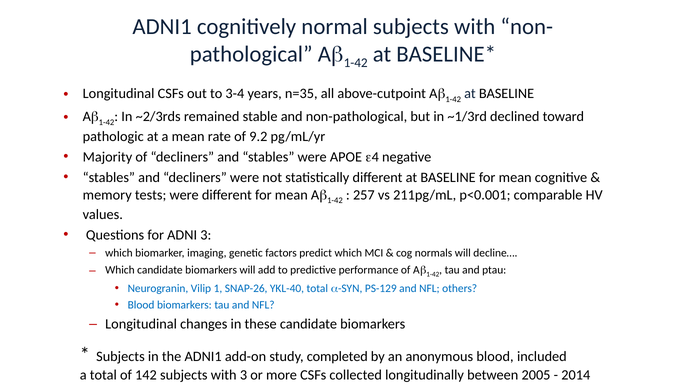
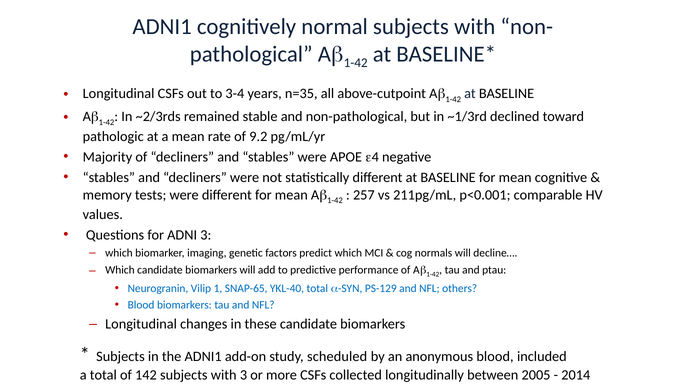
SNAP-26: SNAP-26 -> SNAP-65 (246, 288)
completed: completed -> scheduled (337, 356)
